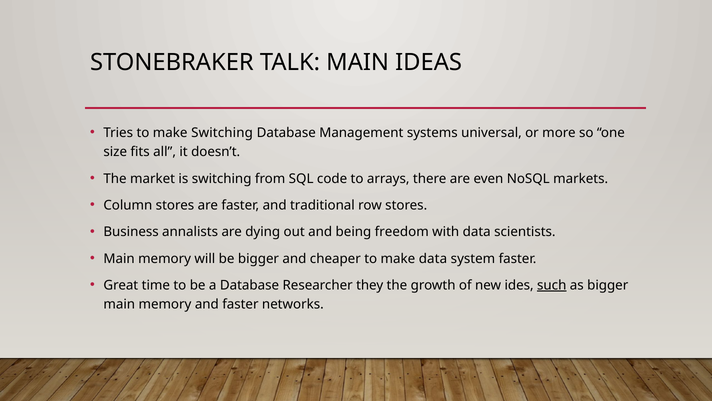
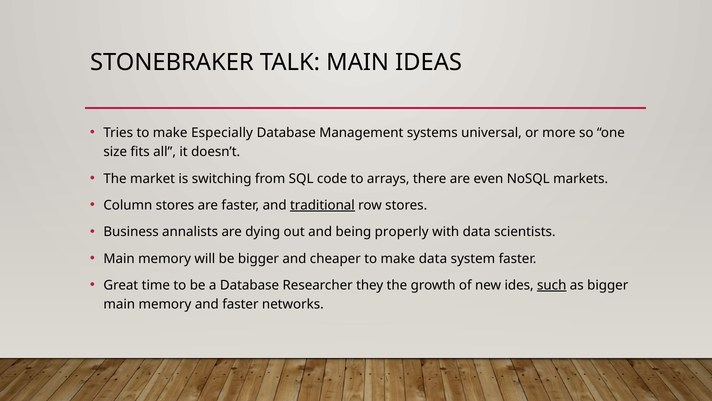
make Switching: Switching -> Especially (222, 133)
traditional underline: none -> present (322, 205)
freedom: freedom -> properly (402, 232)
